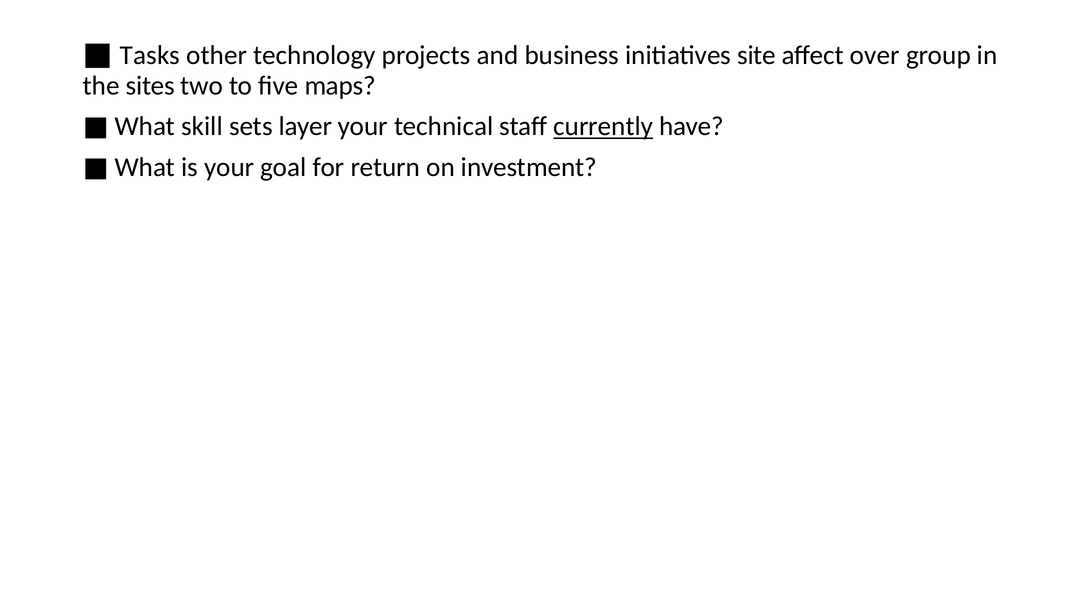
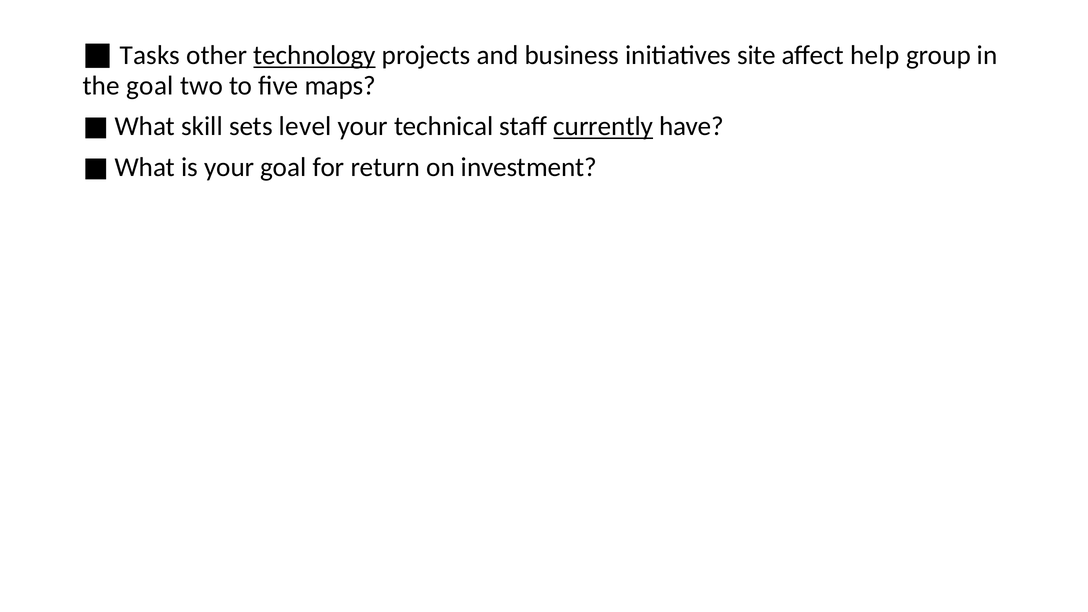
technology underline: none -> present (314, 55)
over: over -> help (875, 55)
the sites: sites -> goal (150, 86)
layer: layer -> level (305, 126)
